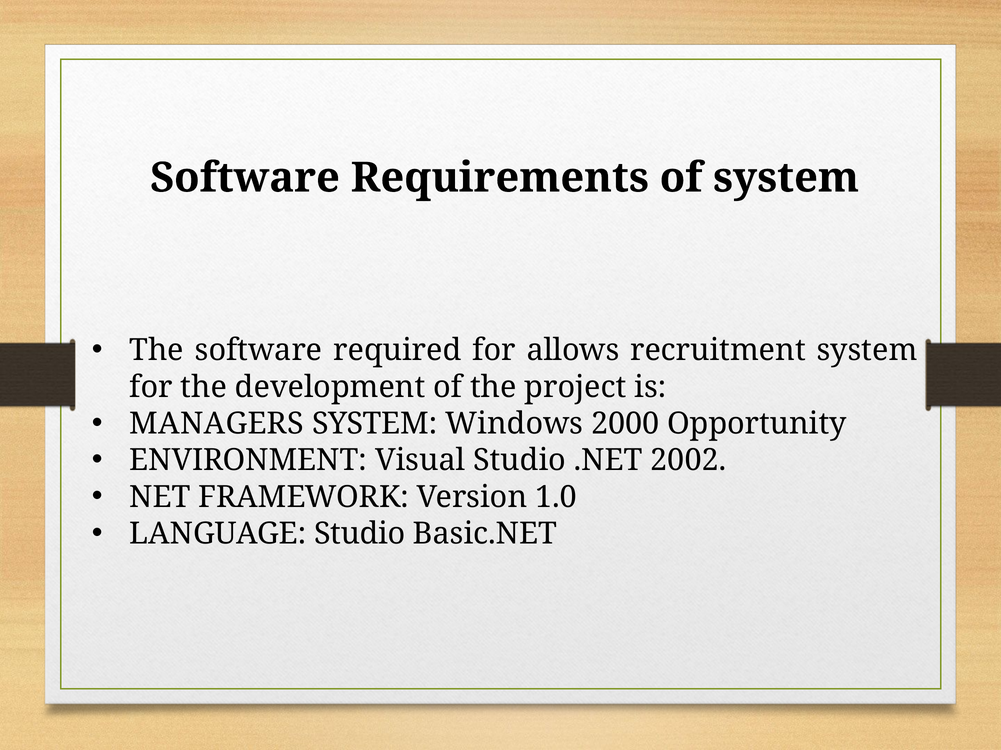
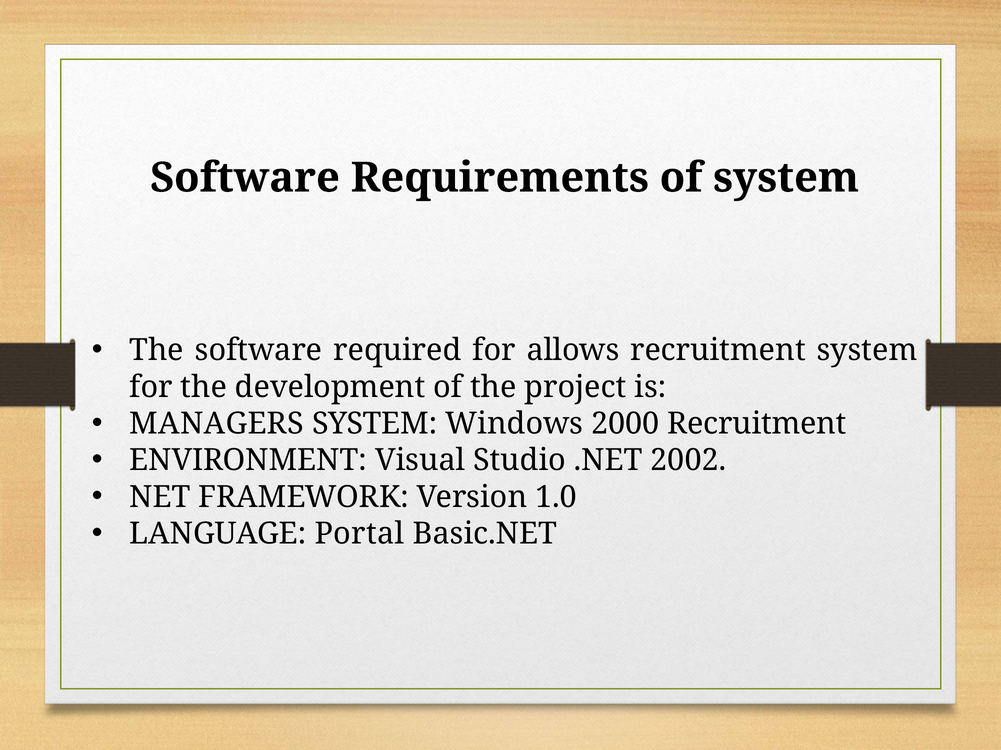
2000 Opportunity: Opportunity -> Recruitment (757, 424)
LANGUAGE Studio: Studio -> Portal (359, 534)
